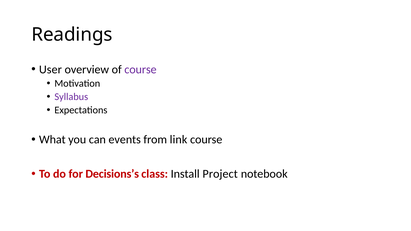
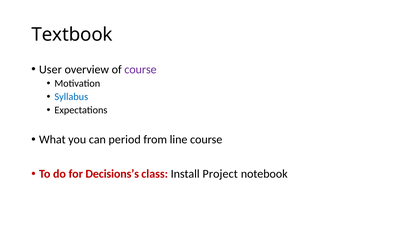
Readings: Readings -> Textbook (72, 35)
Syllabus colour: purple -> blue (71, 97)
events: events -> period (125, 140)
link: link -> line (179, 140)
